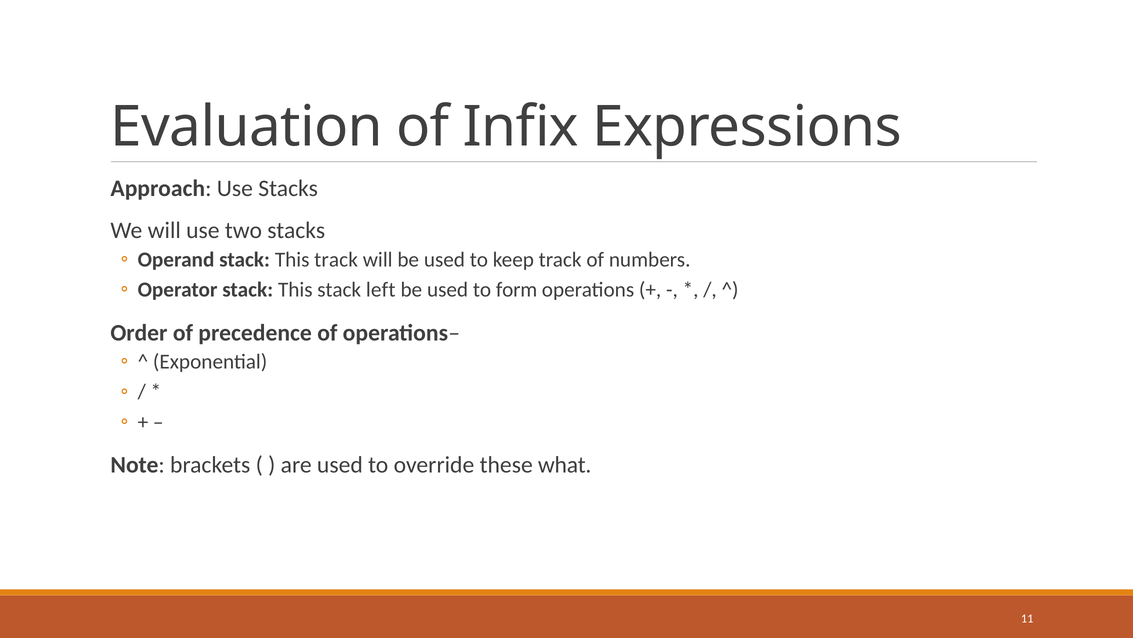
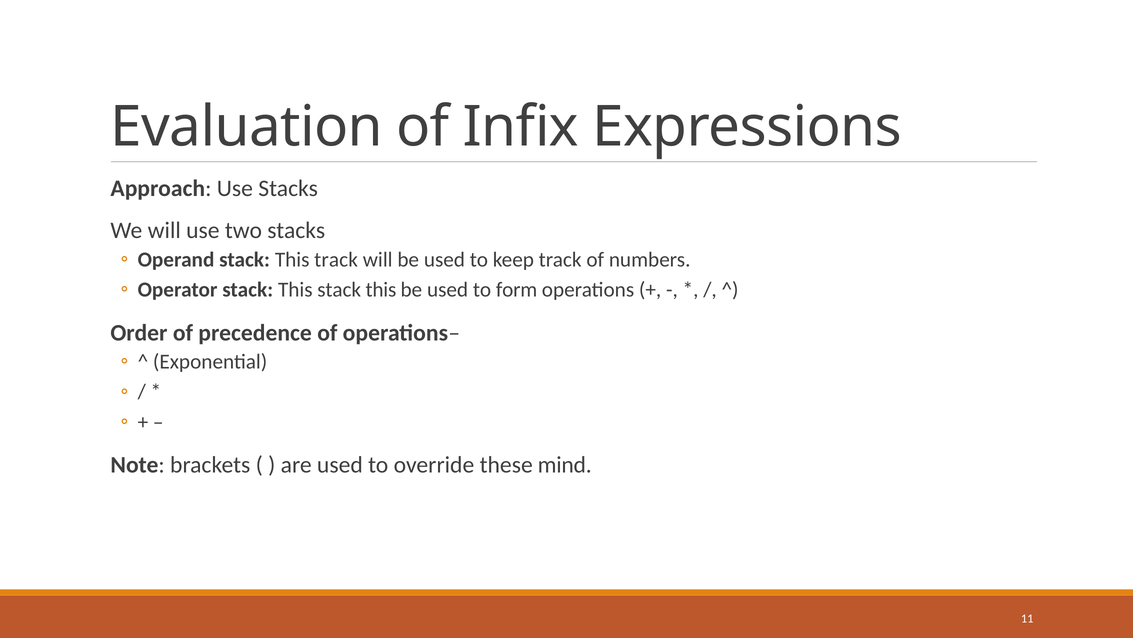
This stack left: left -> this (381, 289)
what: what -> mind (565, 465)
